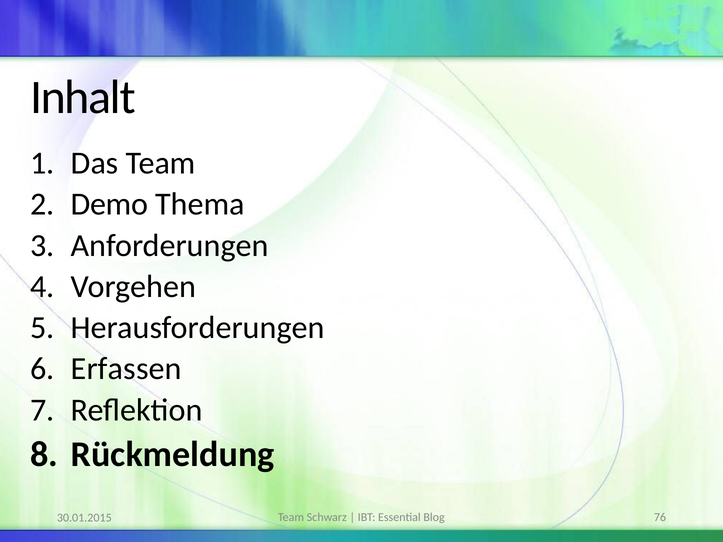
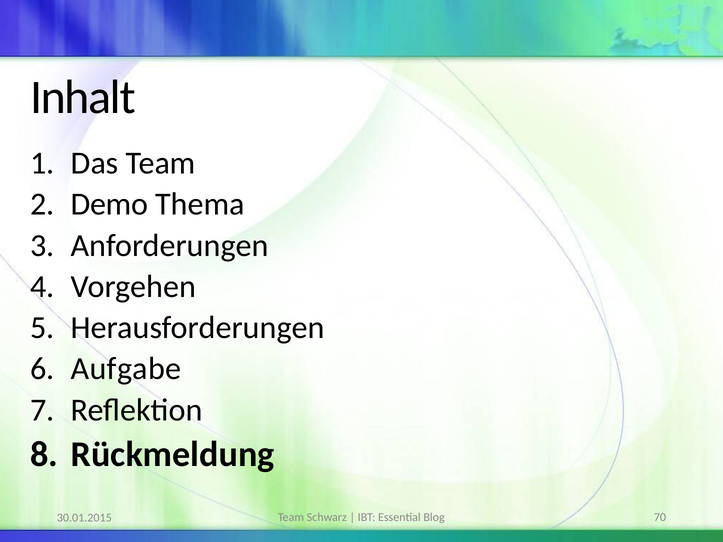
Erfassen: Erfassen -> Aufgabe (126, 369)
76: 76 -> 70 (660, 518)
